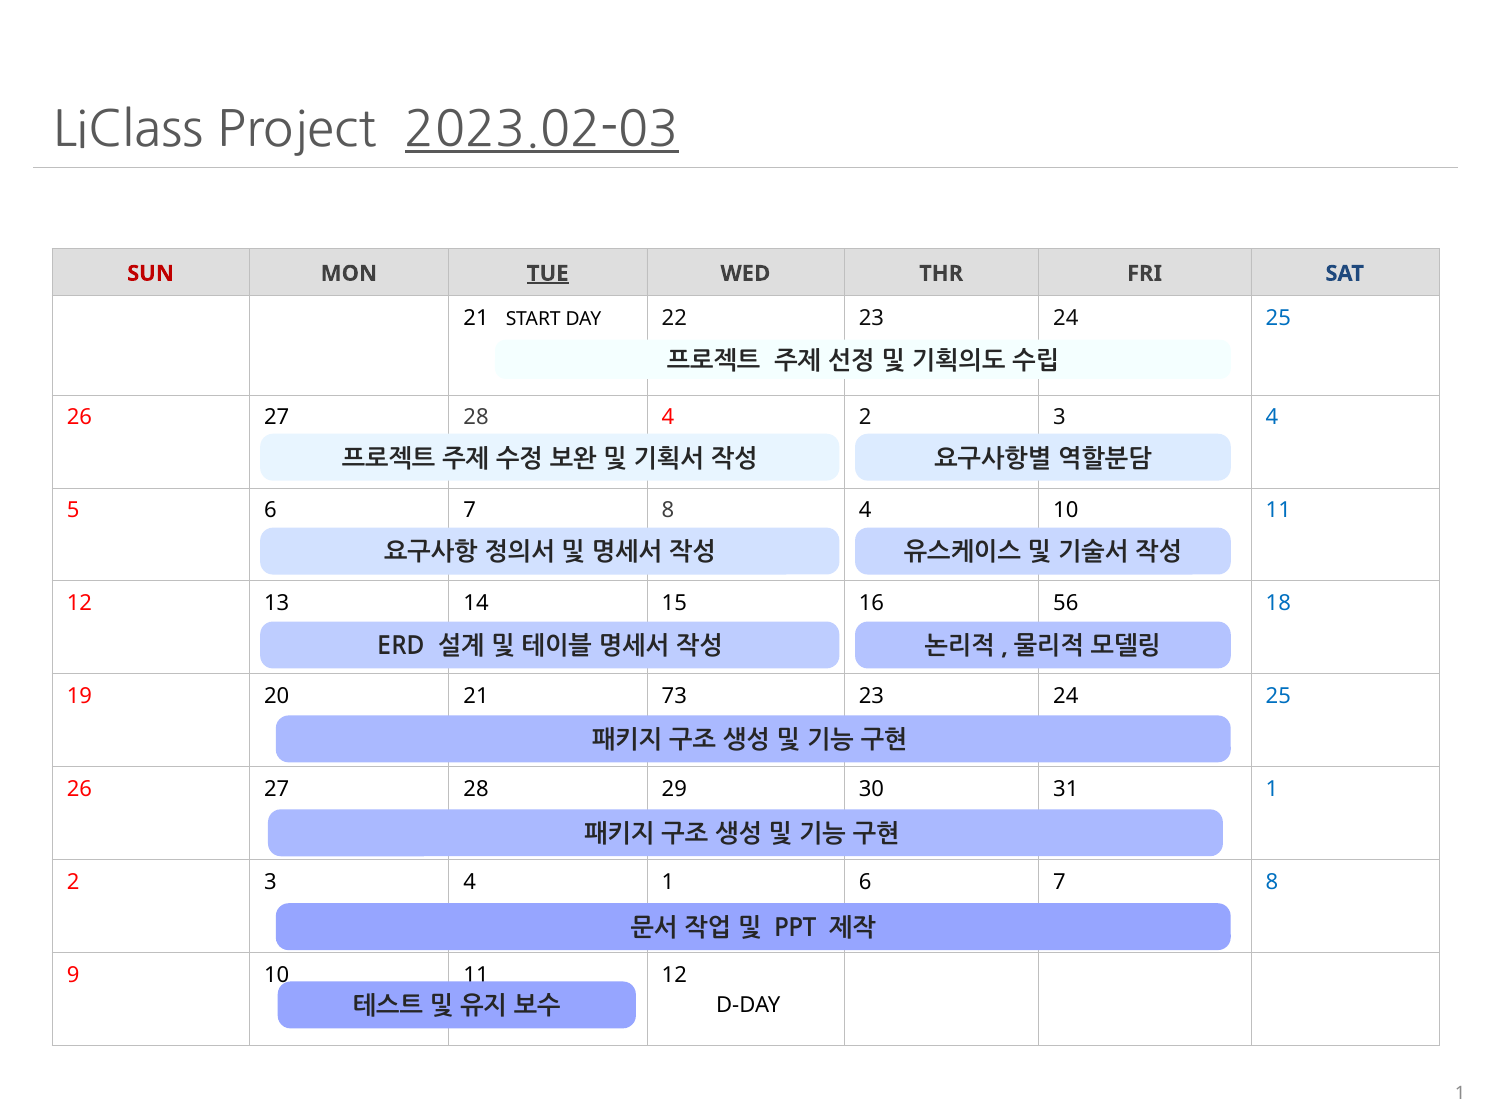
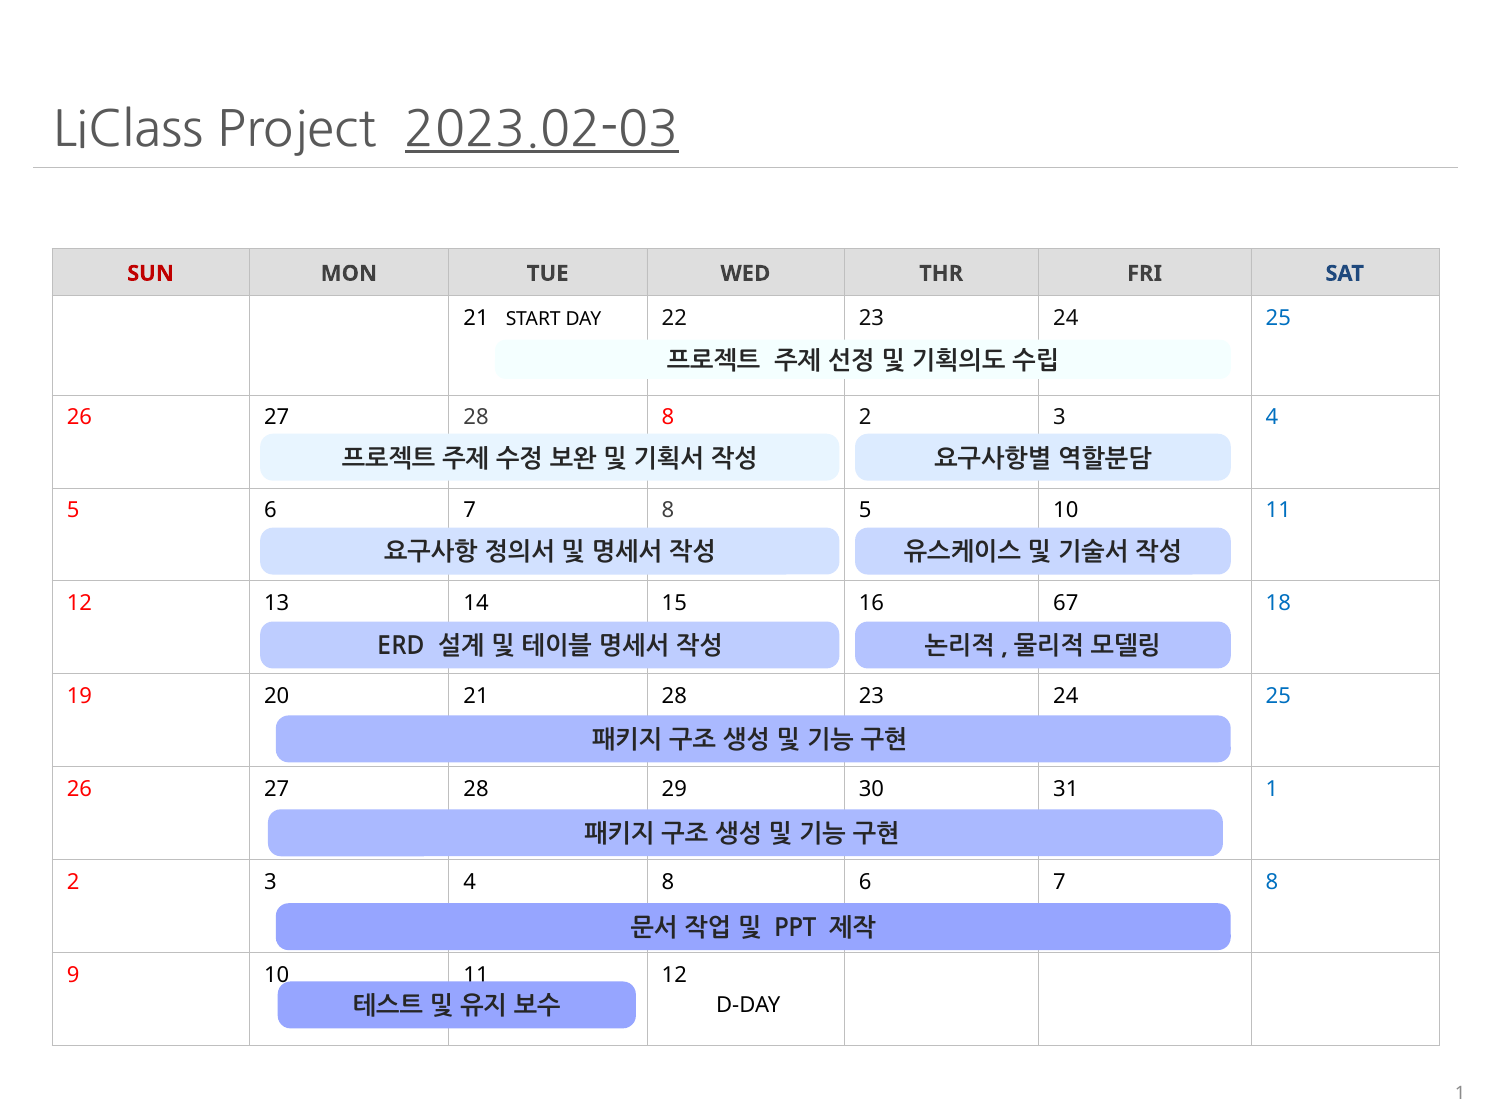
TUE underline: present -> none (548, 274)
28 4: 4 -> 8 (668, 417)
8 4: 4 -> 5 (865, 510)
56: 56 -> 67 (1066, 603)
21 73: 73 -> 28 (674, 696)
4 1: 1 -> 8 (668, 882)
